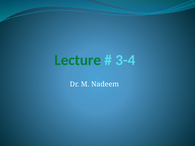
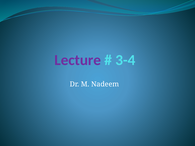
Lecture colour: green -> purple (78, 60)
